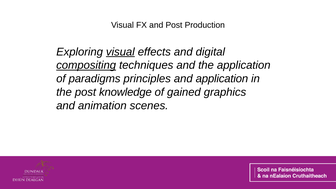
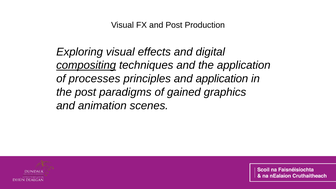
visual underline: present -> none (120, 52)
paradigms: paradigms -> processes (95, 79)
knowledge: knowledge -> paradigms (125, 92)
